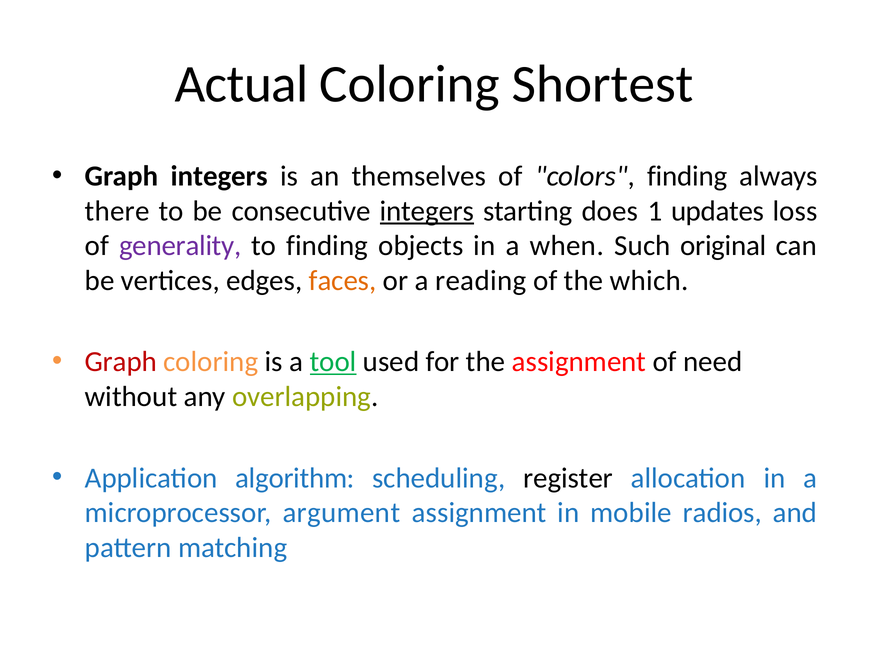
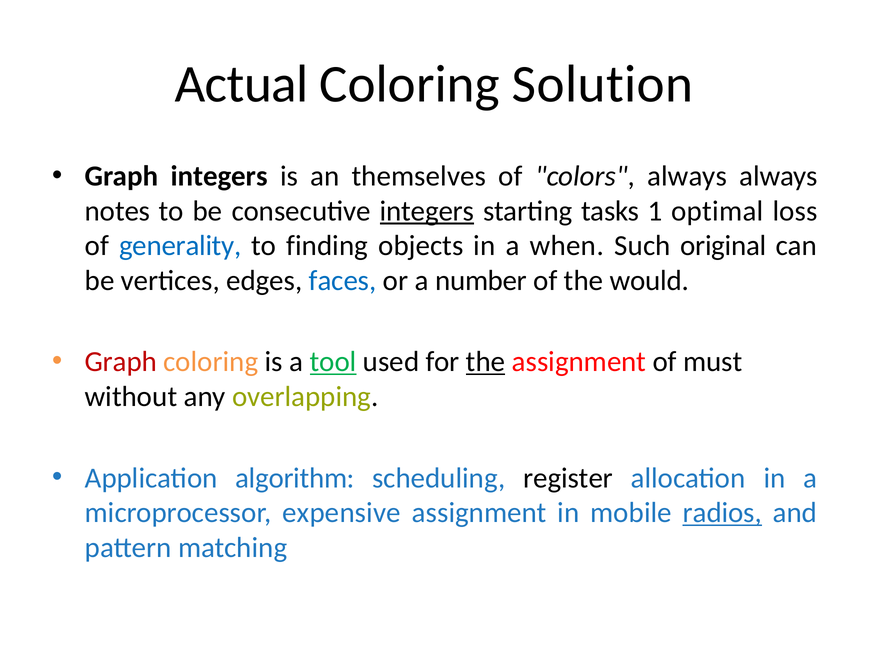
Shortest: Shortest -> Solution (602, 84)
colors finding: finding -> always (687, 176)
there: there -> notes (117, 211)
does: does -> tasks (610, 211)
updates: updates -> optimal (717, 211)
generality colour: purple -> blue (180, 246)
faces colour: orange -> blue (343, 280)
reading: reading -> number (481, 280)
which: which -> would (649, 280)
the underline: none -> present (486, 362)
need: need -> must (713, 362)
argument: argument -> expensive (342, 512)
radios underline: none -> present (722, 512)
